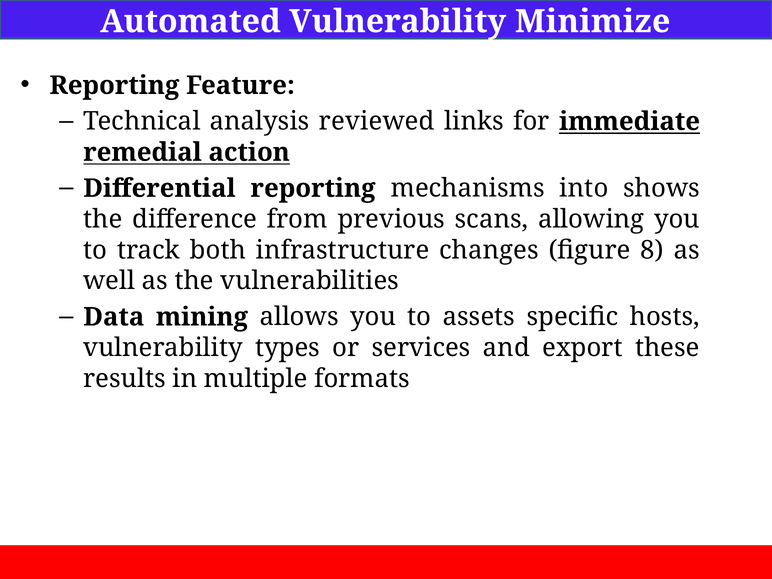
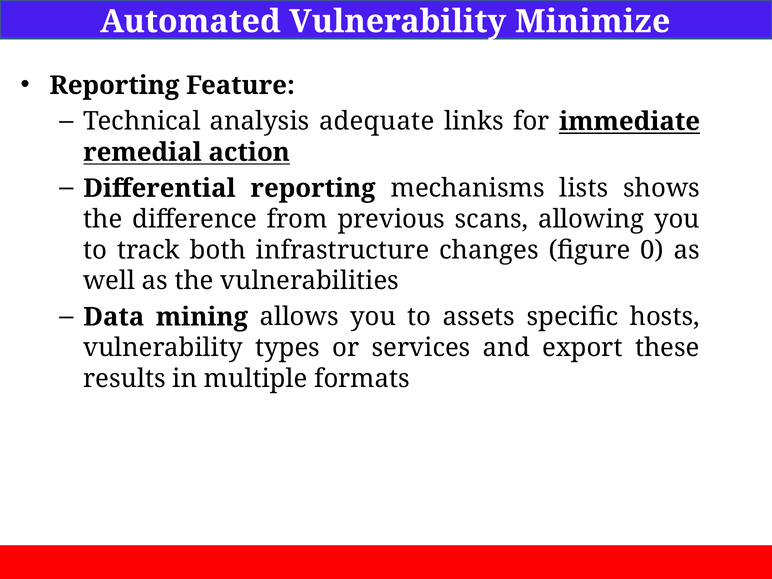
reviewed: reviewed -> adequate (377, 121)
into: into -> lists (584, 188)
8: 8 -> 0 (652, 250)
